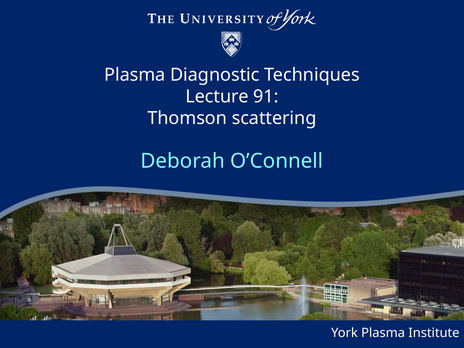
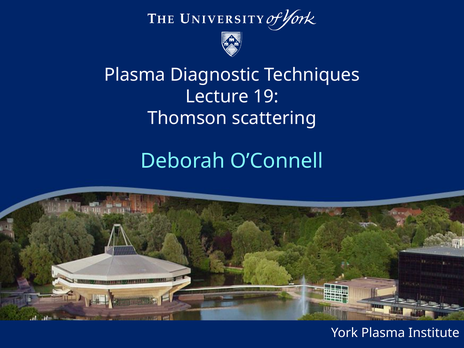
91: 91 -> 19 (266, 97)
